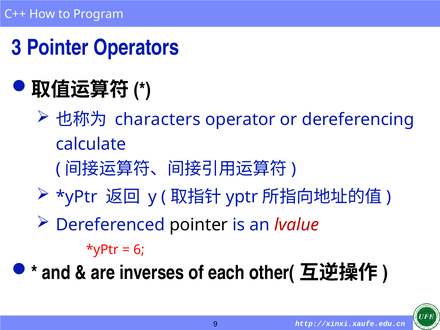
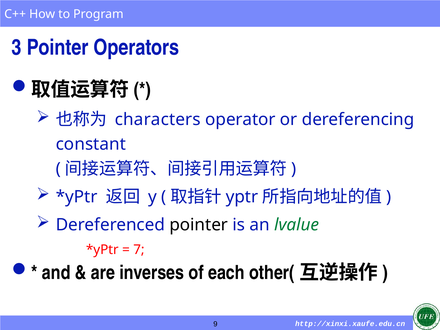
calculate: calculate -> constant (91, 144)
lvalue colour: red -> green (297, 225)
6: 6 -> 7 (139, 250)
